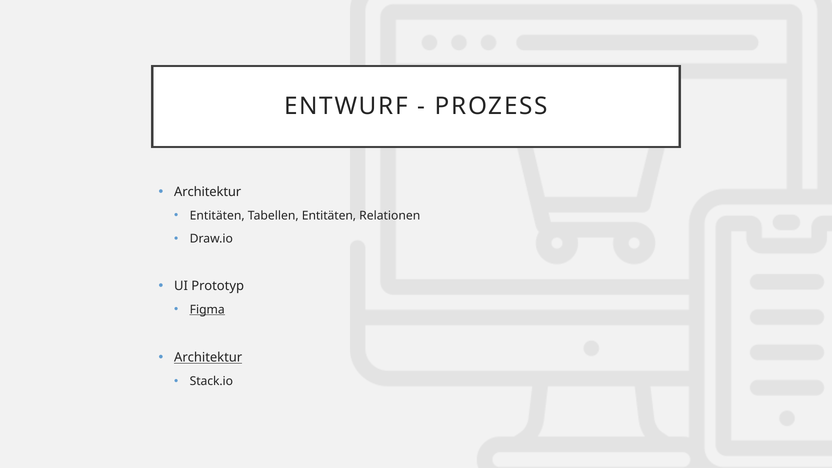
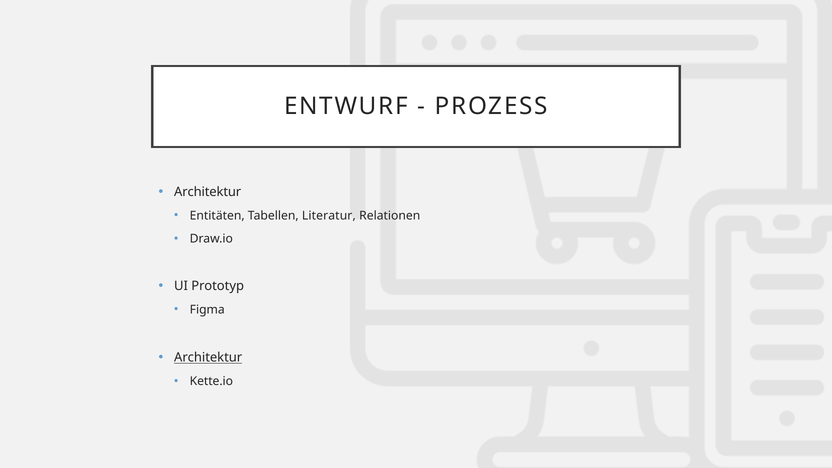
Tabellen Entitäten: Entitäten -> Literatur (329, 216)
Figma underline: present -> none (207, 310)
Stack.io: Stack.io -> Kette.io (211, 381)
